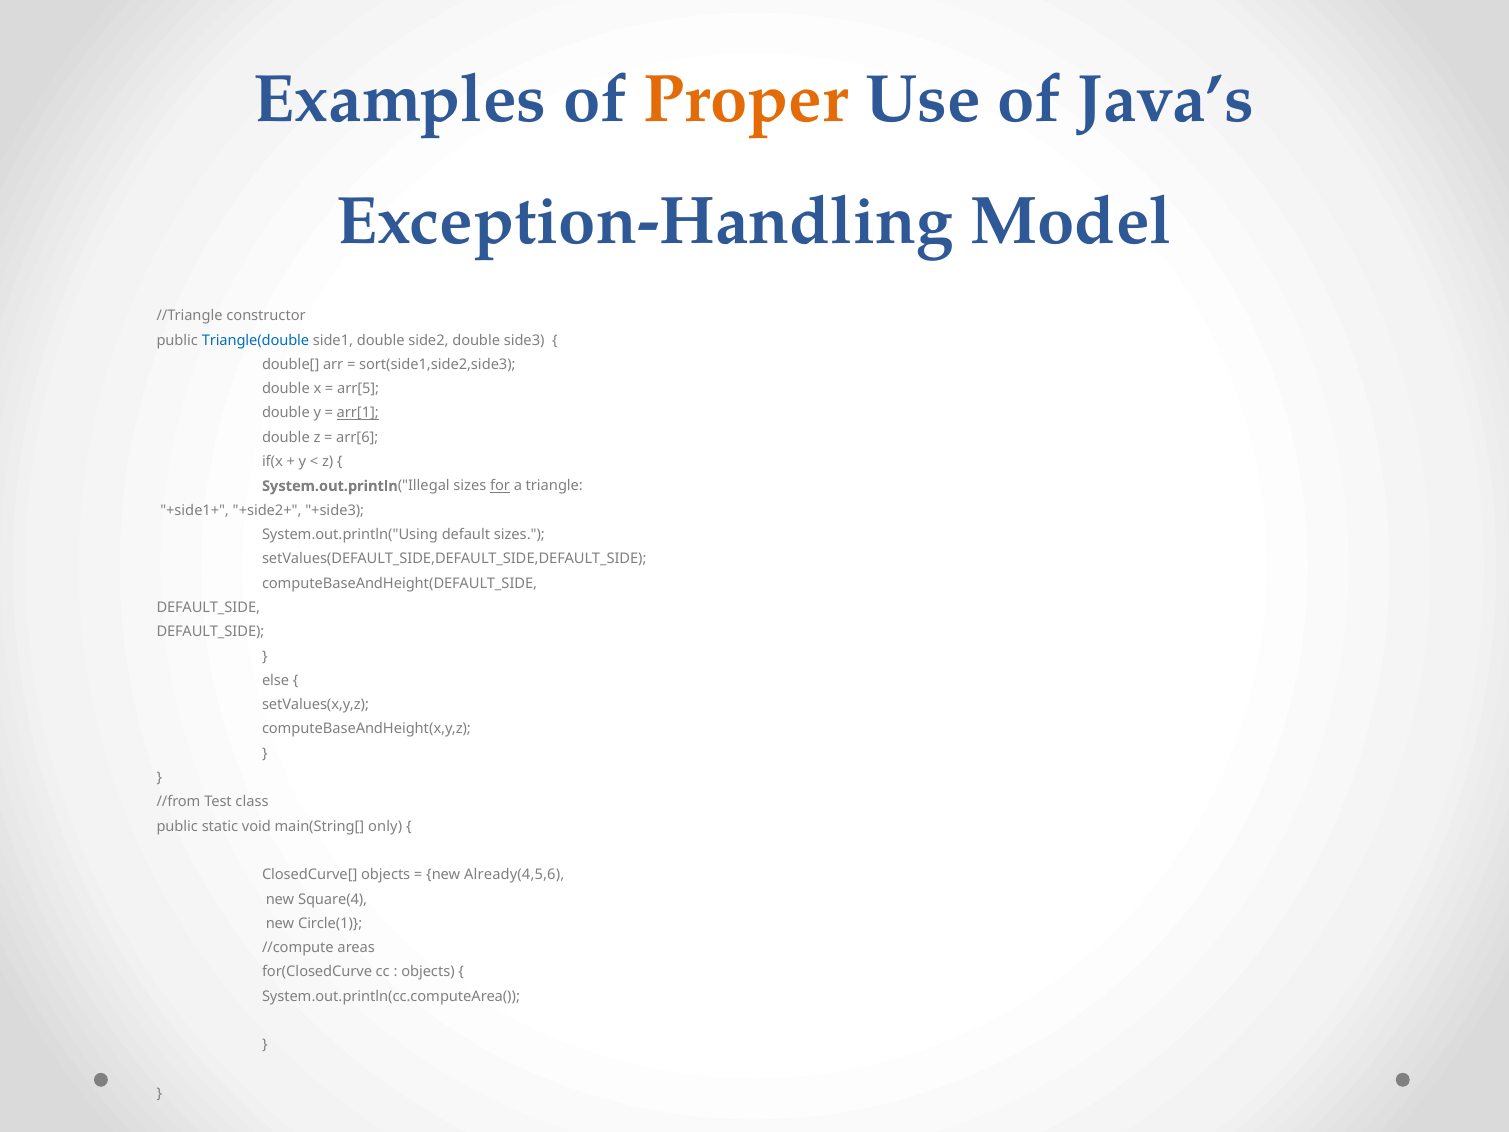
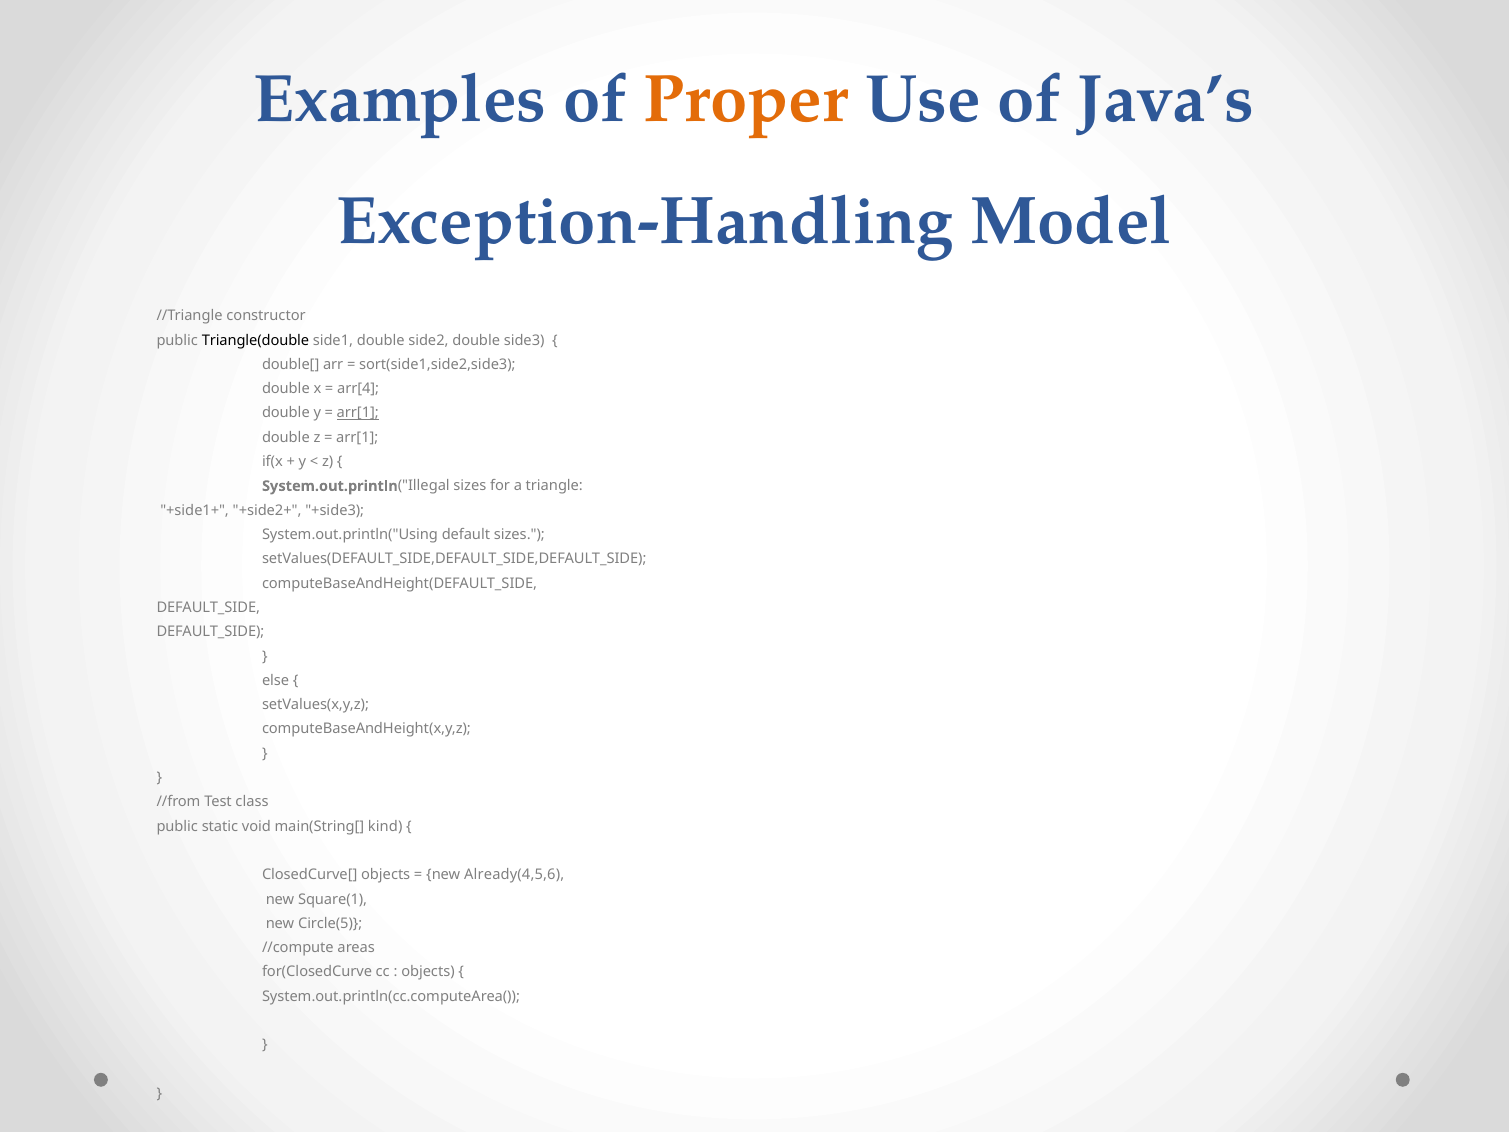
Triangle(double colour: blue -> black (255, 340)
arr[5: arr[5 -> arr[4 (358, 389)
arr[6: arr[6 -> arr[1 (357, 437)
for underline: present -> none (500, 486)
only: only -> kind (385, 826)
Square(4: Square(4 -> Square(1 (333, 899)
Circle(1: Circle(1 -> Circle(5 (330, 923)
